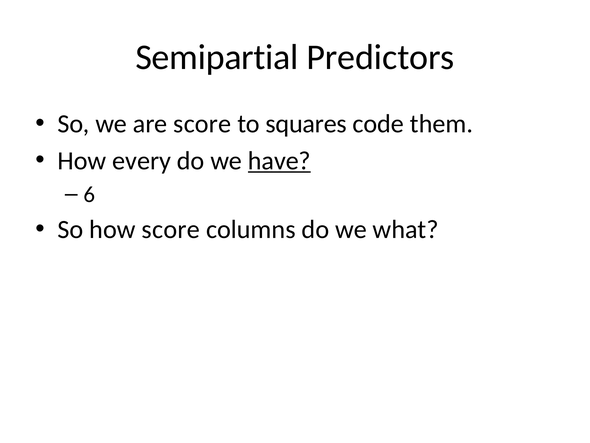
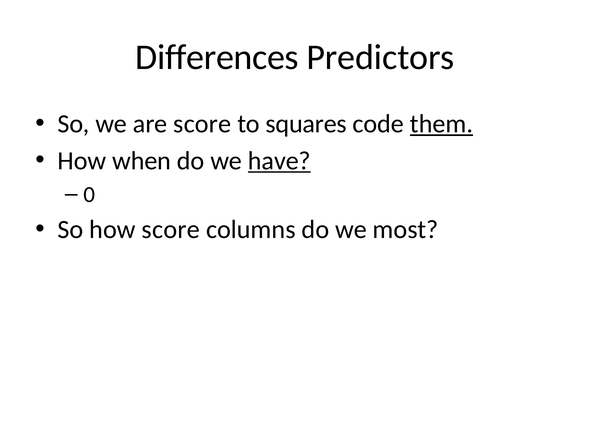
Semipartial: Semipartial -> Differences (217, 57)
them underline: none -> present (441, 124)
every: every -> when (142, 160)
6: 6 -> 0 (89, 194)
what: what -> most (406, 229)
